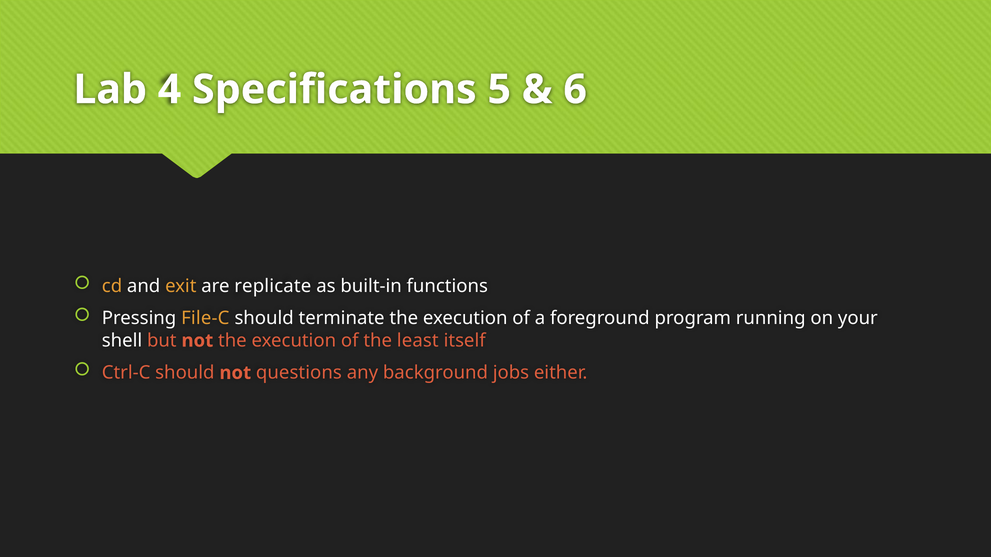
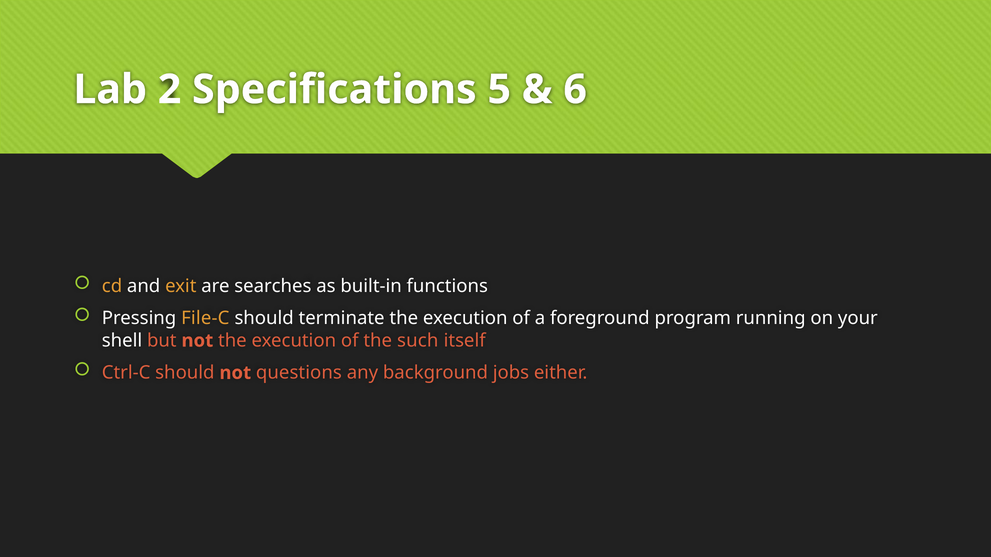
4: 4 -> 2 (170, 90)
replicate: replicate -> searches (273, 286)
least: least -> such (418, 341)
